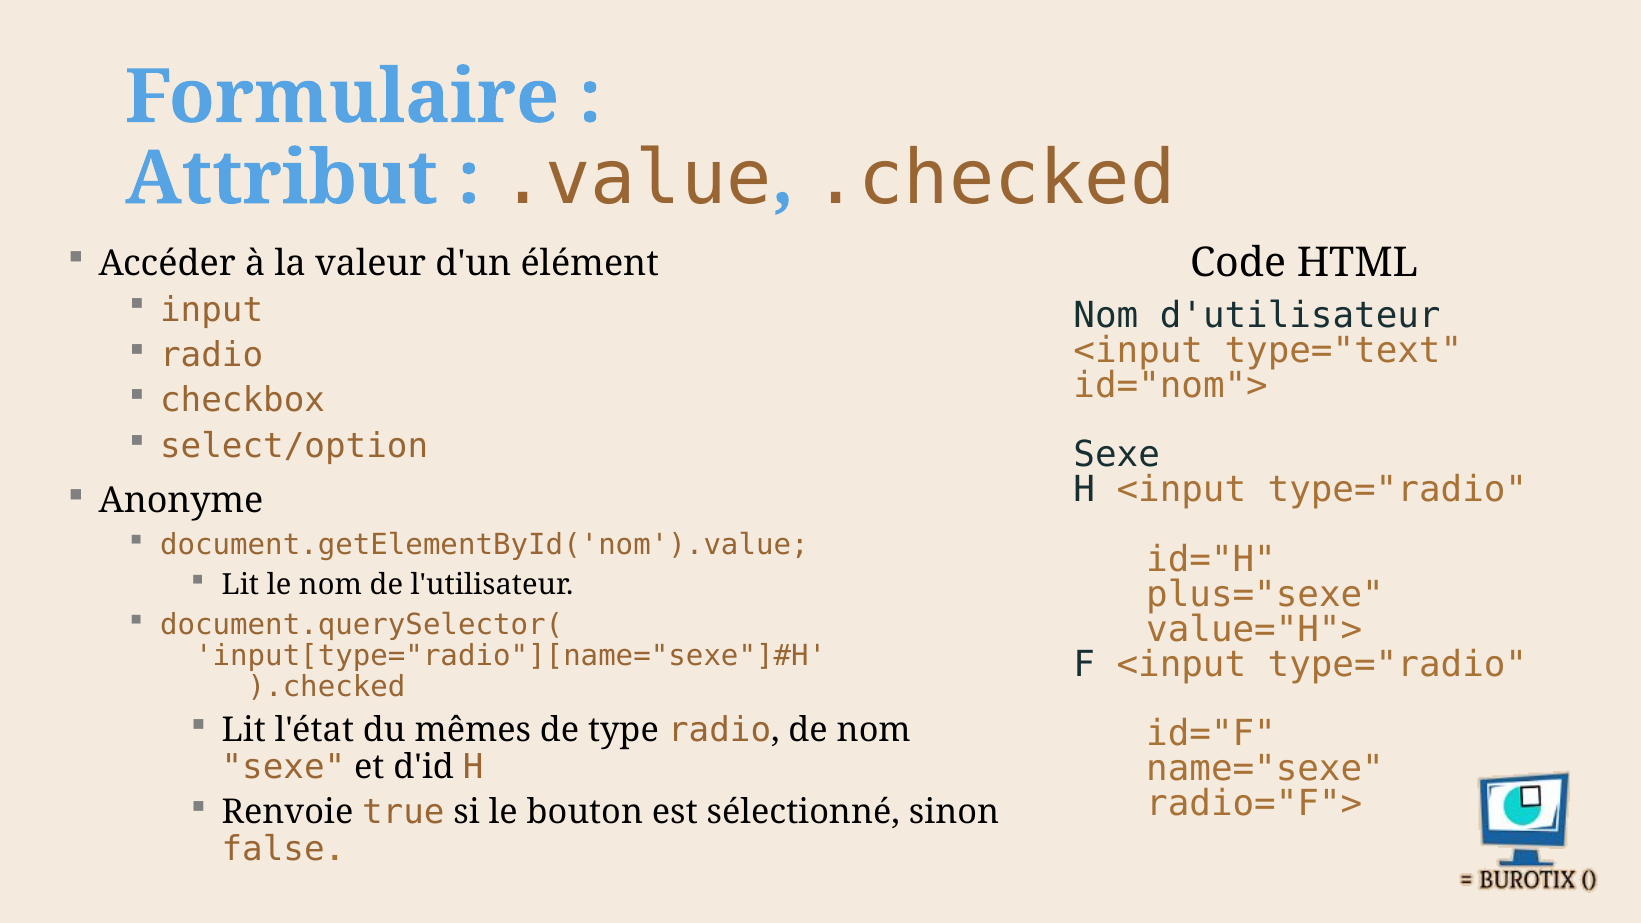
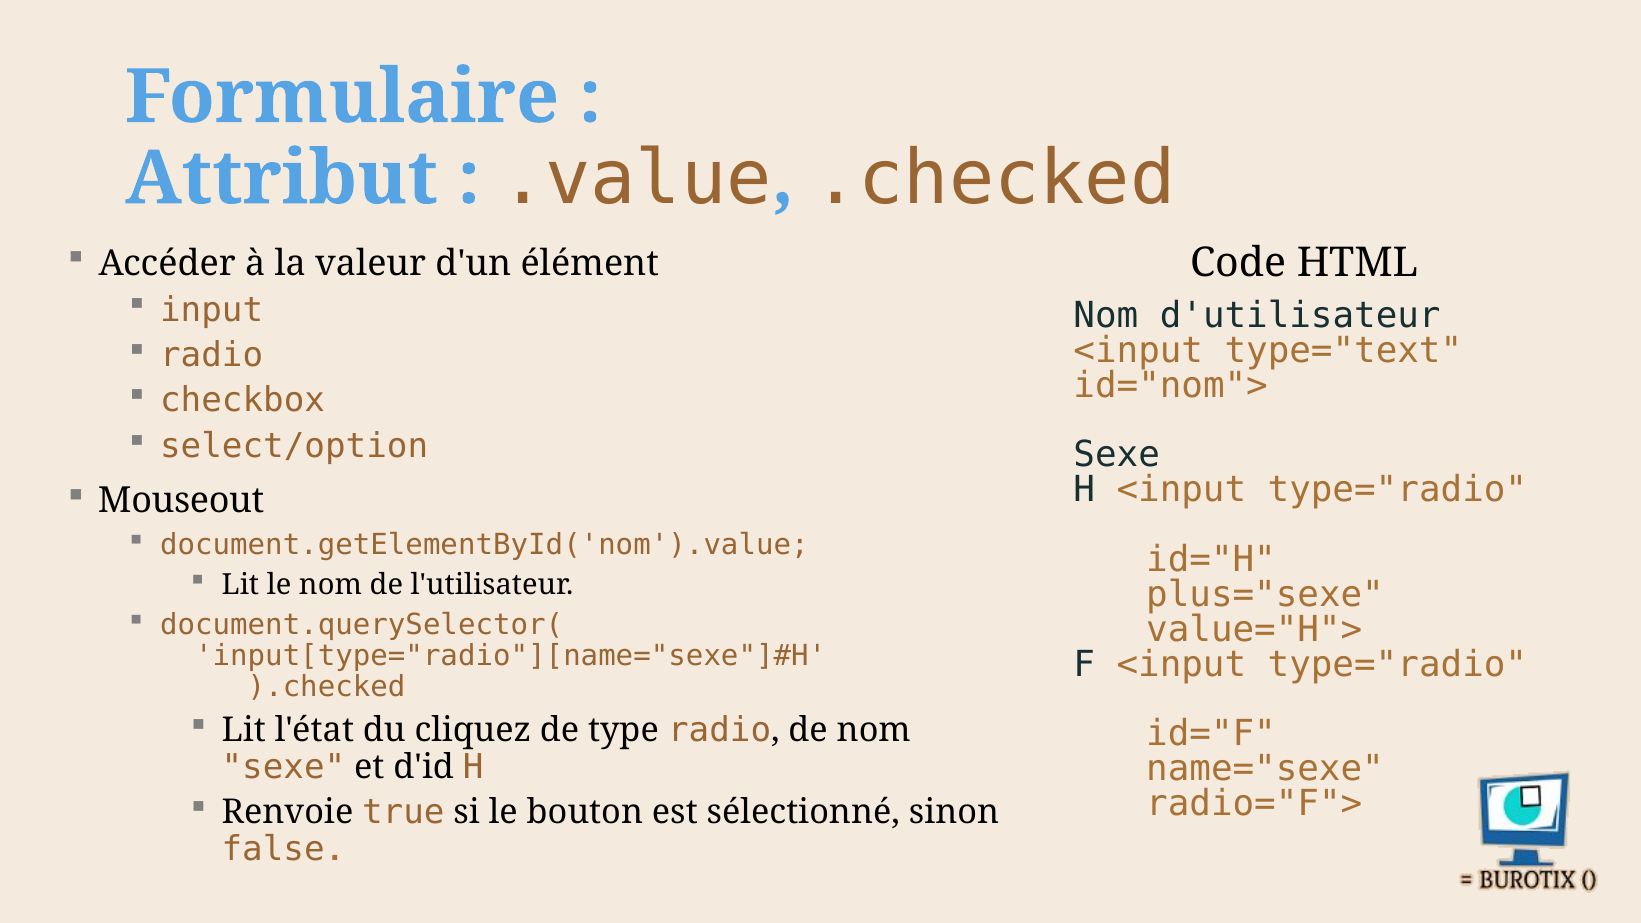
Anonyme: Anonyme -> Mouseout (181, 501)
mêmes: mêmes -> cliquez (473, 730)
